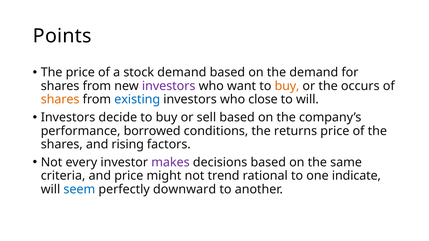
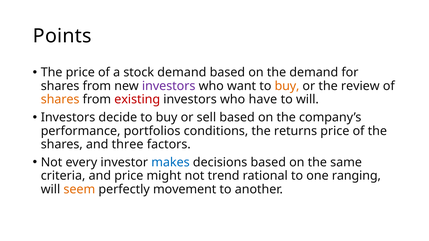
occurs: occurs -> review (360, 86)
existing colour: blue -> red (137, 100)
close: close -> have (263, 100)
borrowed: borrowed -> portfolios (152, 131)
rising: rising -> three (128, 145)
makes colour: purple -> blue (170, 163)
indicate: indicate -> ranging (356, 176)
seem colour: blue -> orange (79, 190)
downward: downward -> movement (185, 190)
